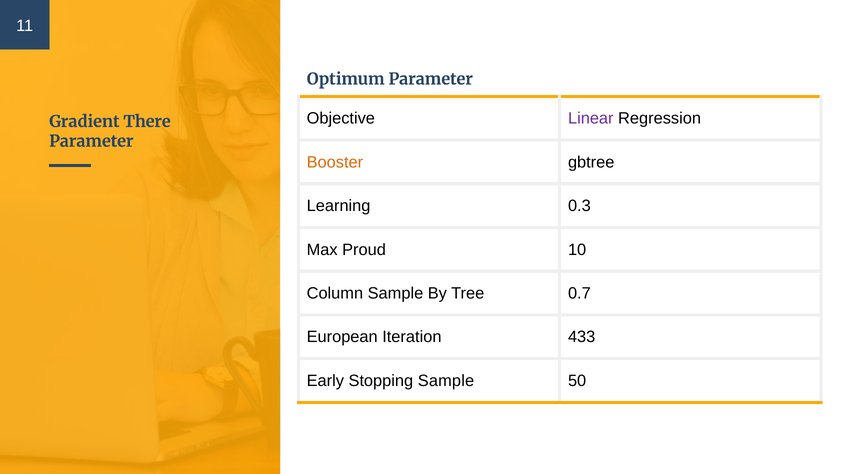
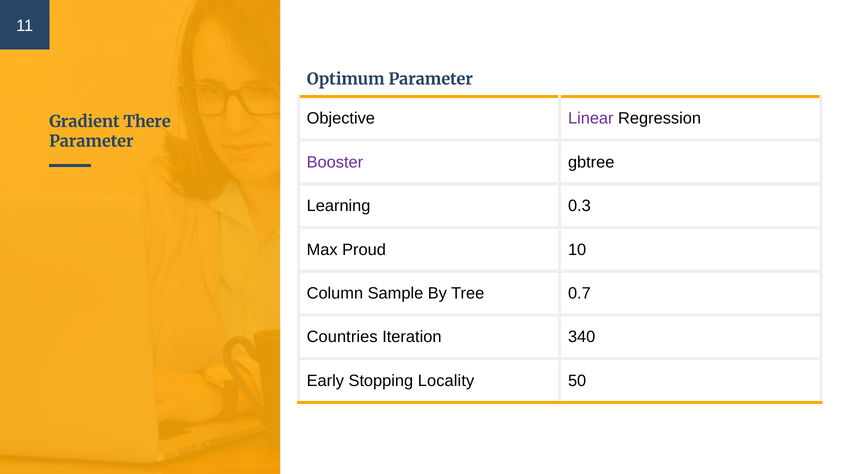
Booster colour: orange -> purple (335, 162)
European: European -> Countries (342, 337)
433: 433 -> 340 (582, 337)
Stopping Sample: Sample -> Locality (446, 380)
